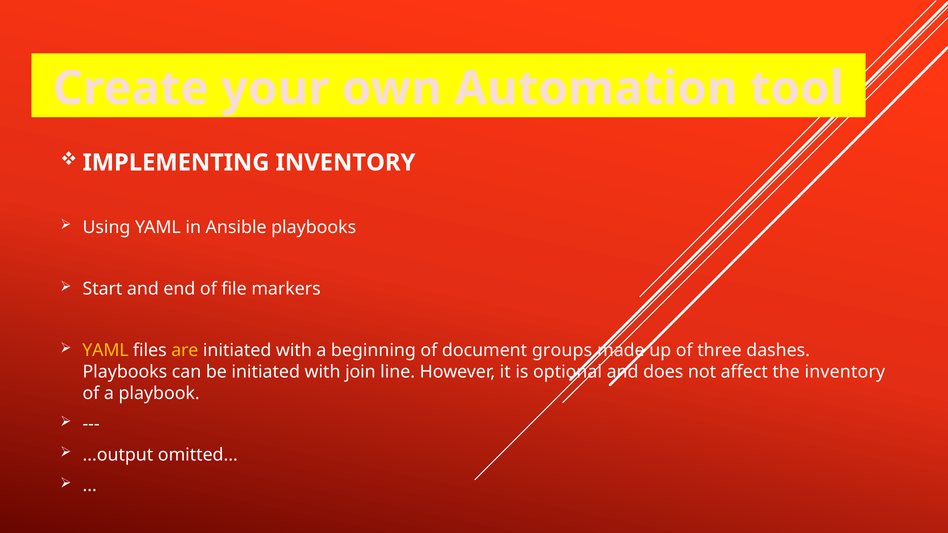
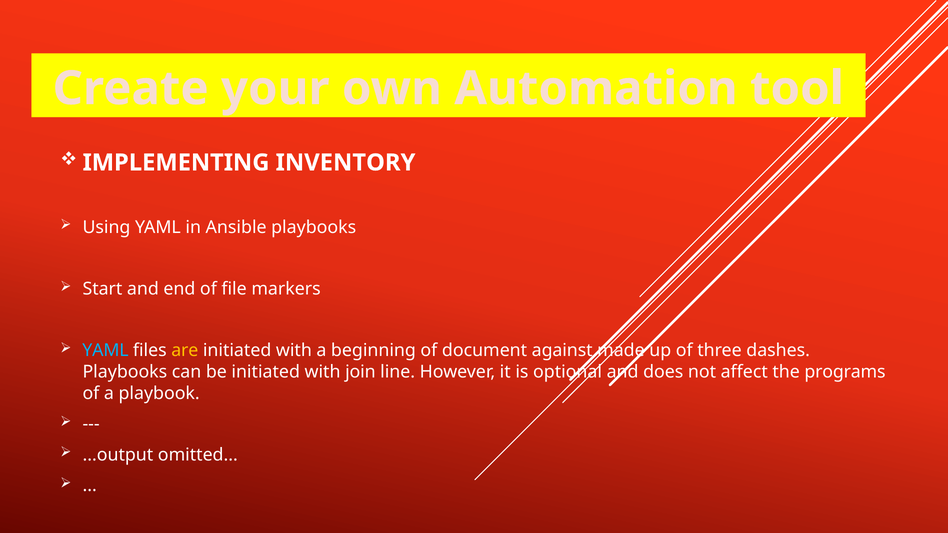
YAML colour: yellow -> light blue (105, 351)
groups: groups -> against (562, 351)
the inventory: inventory -> programs (845, 372)
